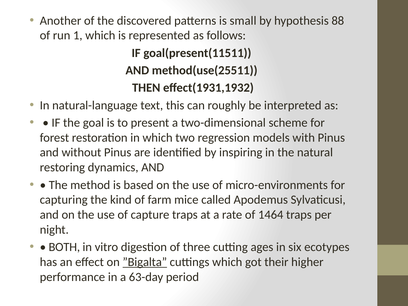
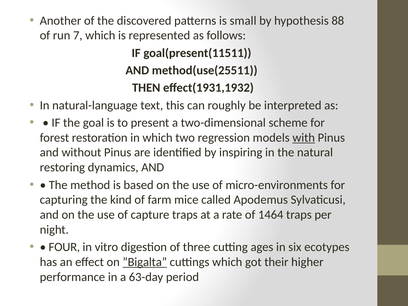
1: 1 -> 7 (78, 36)
with underline: none -> present (304, 138)
BOTH: BOTH -> FOUR (64, 247)
